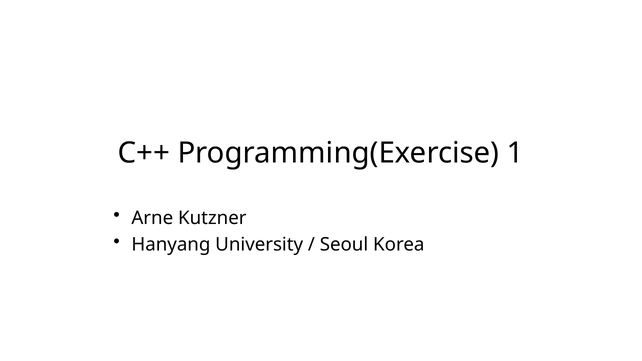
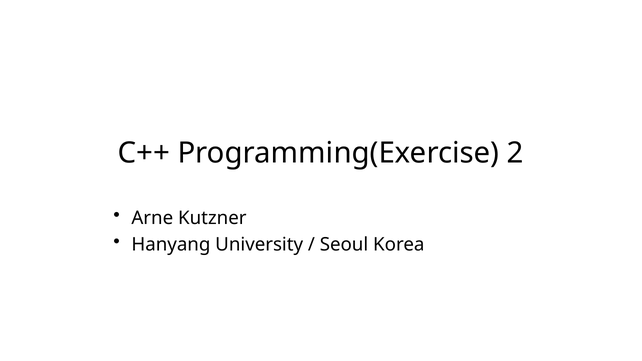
1: 1 -> 2 (515, 153)
